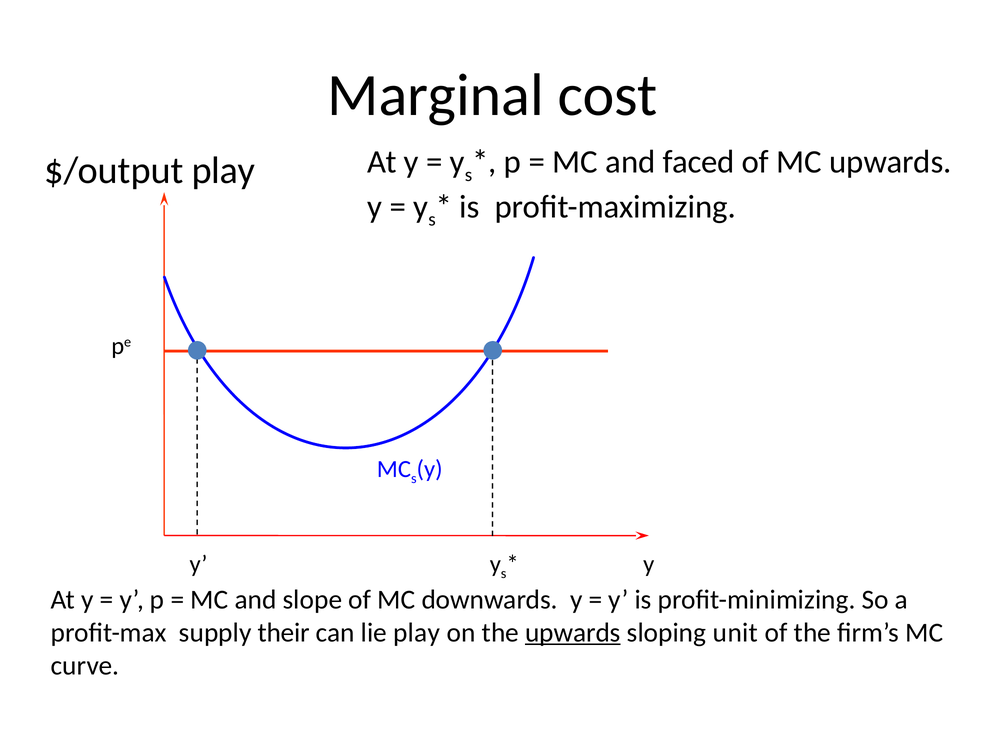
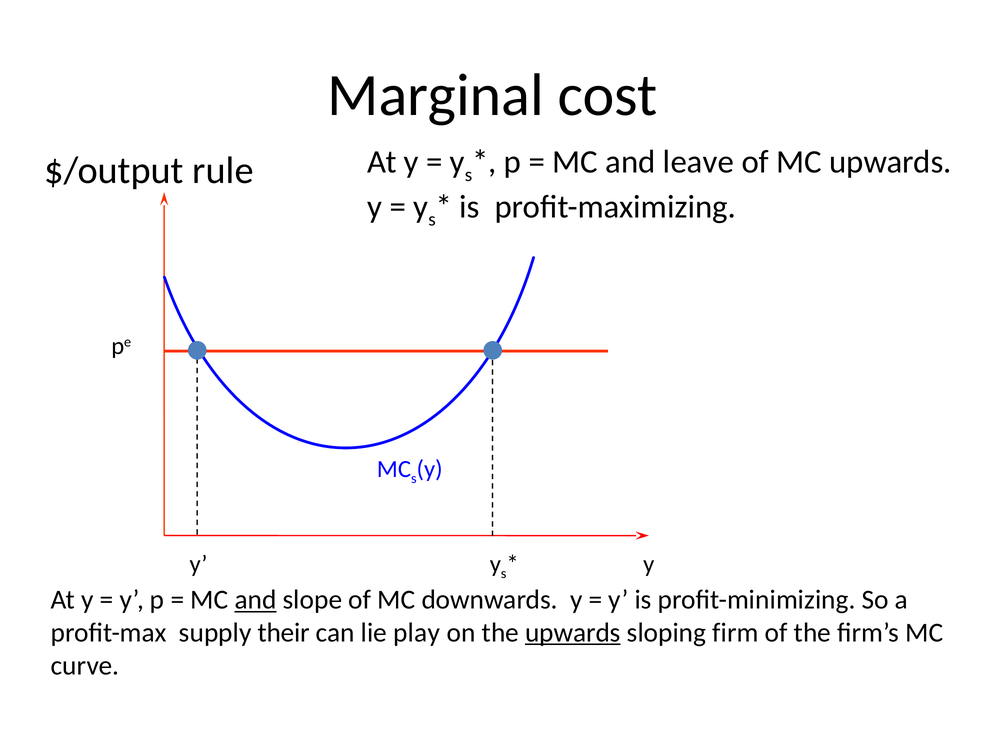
faced: faced -> leave (698, 162)
$/output play: play -> rule (223, 171)
and underline: none -> present (256, 600)
unit: unit -> firm (736, 633)
